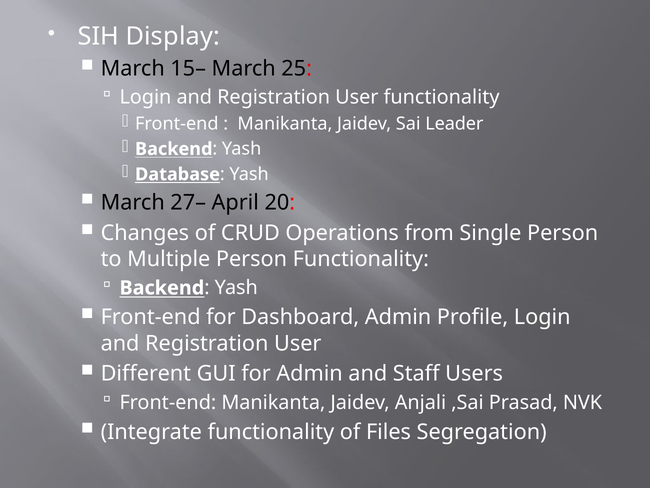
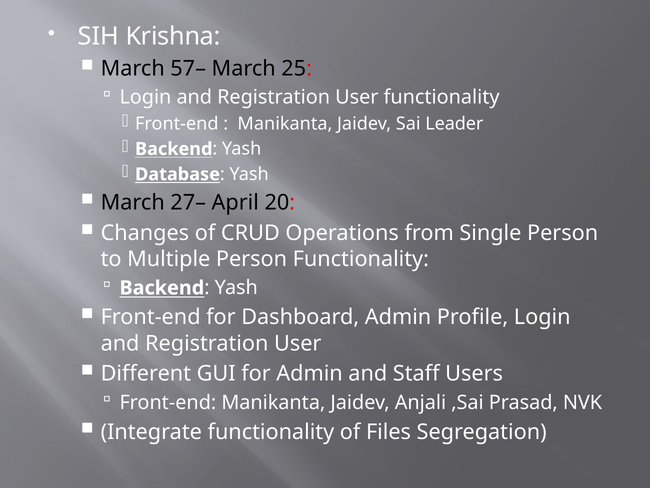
Display: Display -> Krishna (173, 36)
15–: 15– -> 57– (188, 69)
